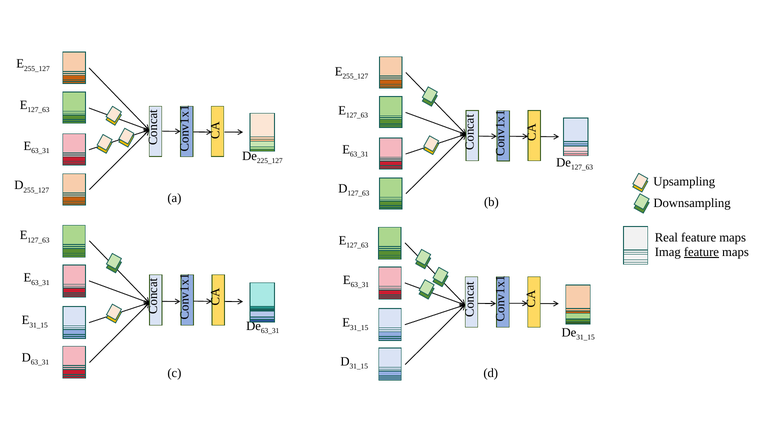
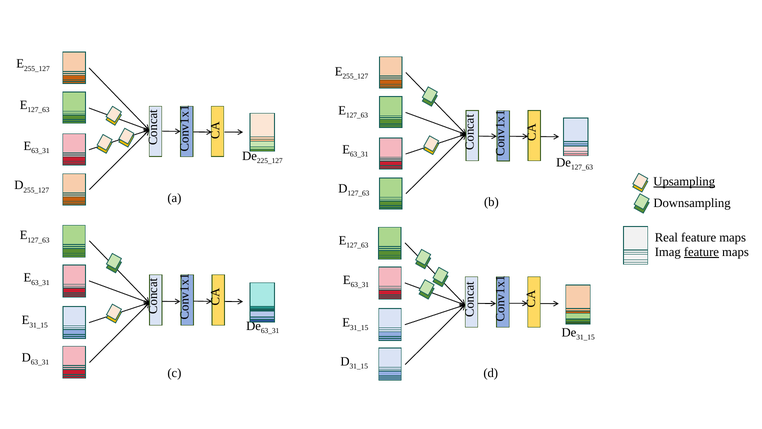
Upsampling underline: none -> present (684, 182)
